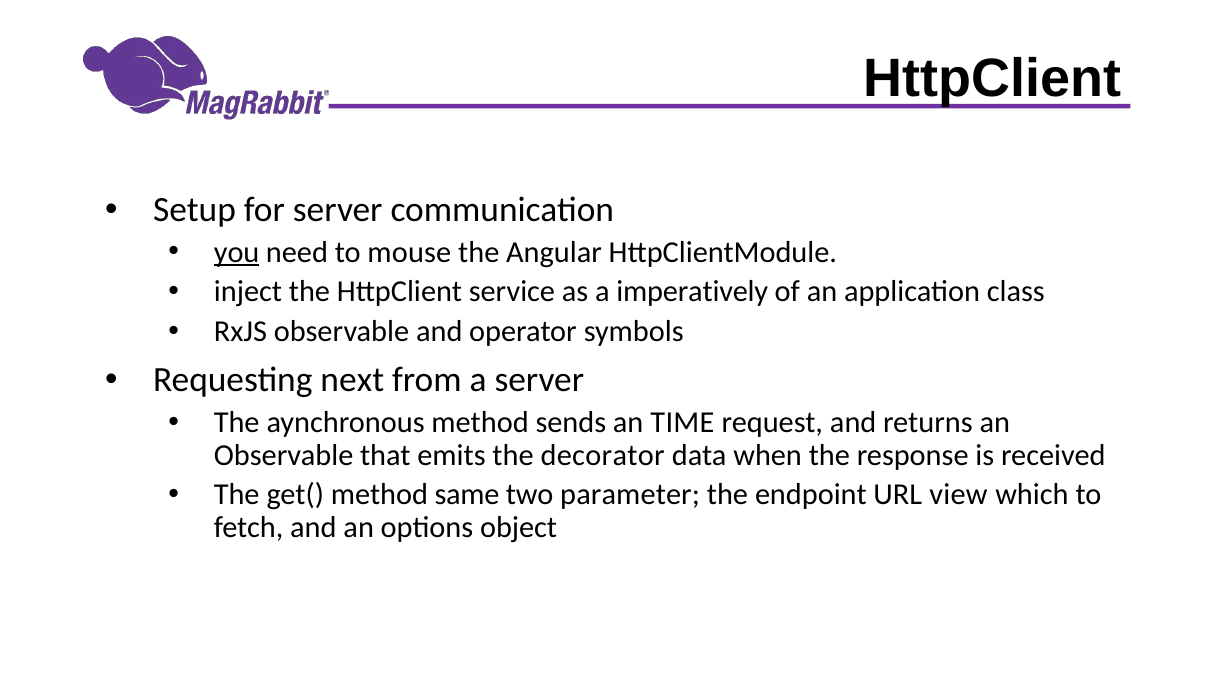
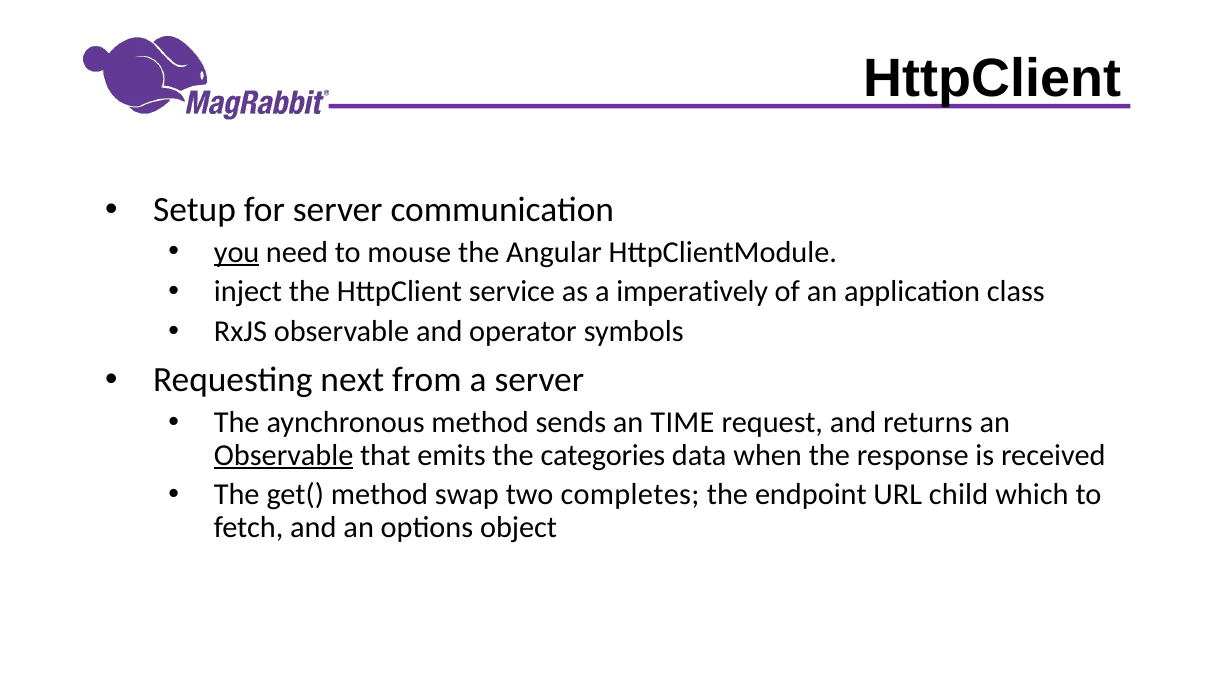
Observable underline: none -> present (284, 455)
decorator: decorator -> categories (603, 455)
same: same -> swap (467, 495)
parameter: parameter -> completes (630, 495)
view: view -> child (959, 495)
